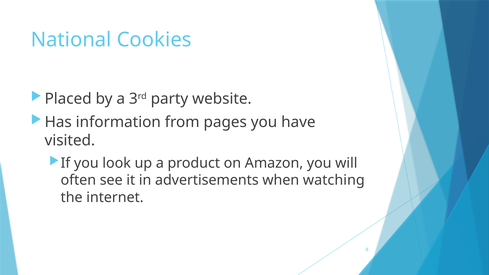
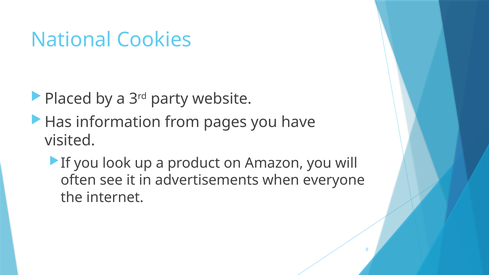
watching: watching -> everyone (334, 180)
